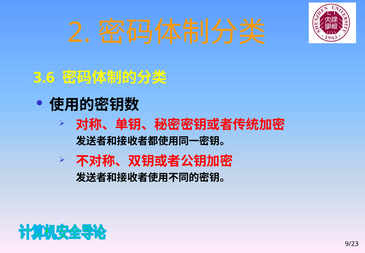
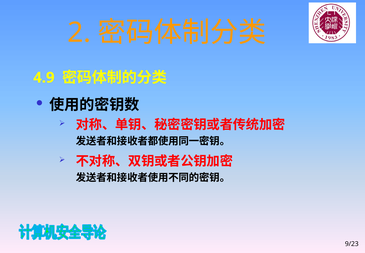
3.6: 3.6 -> 4.9 (44, 78)
